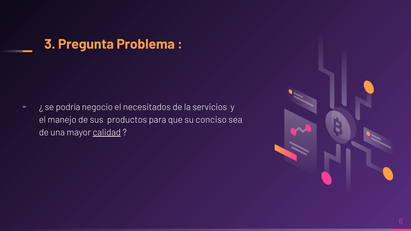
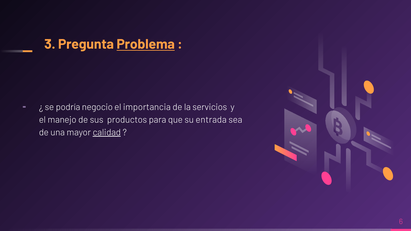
Problema underline: none -> present (146, 44)
necesitados: necesitados -> importancia (147, 107)
conciso: conciso -> entrada (211, 120)
